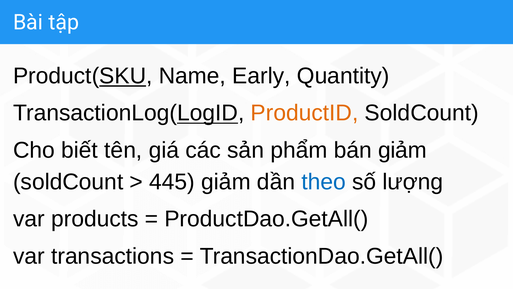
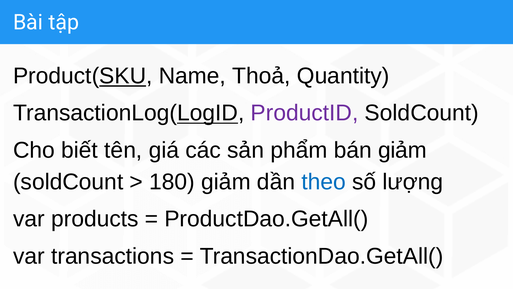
Early: Early -> Thoả (261, 76)
ProductID colour: orange -> purple (304, 113)
445: 445 -> 180 (172, 182)
